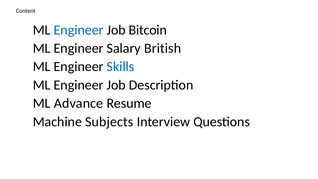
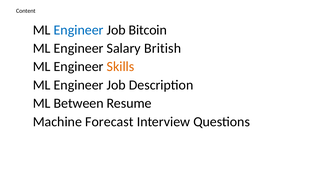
Skills colour: blue -> orange (121, 67)
Advance: Advance -> Between (79, 103)
Subjects: Subjects -> Forecast (109, 122)
